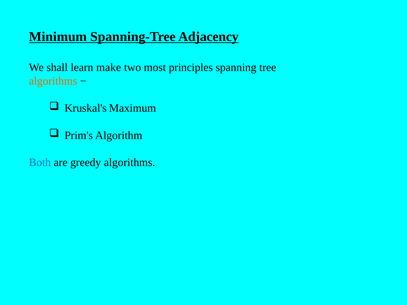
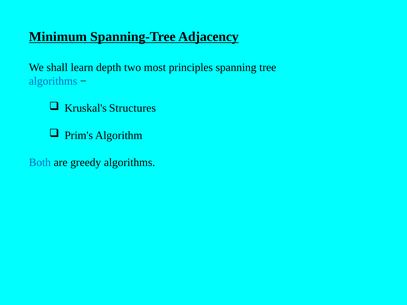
make: make -> depth (109, 68)
algorithms colour: orange -> blue (53, 81)
Maximum: Maximum -> Structures (132, 108)
